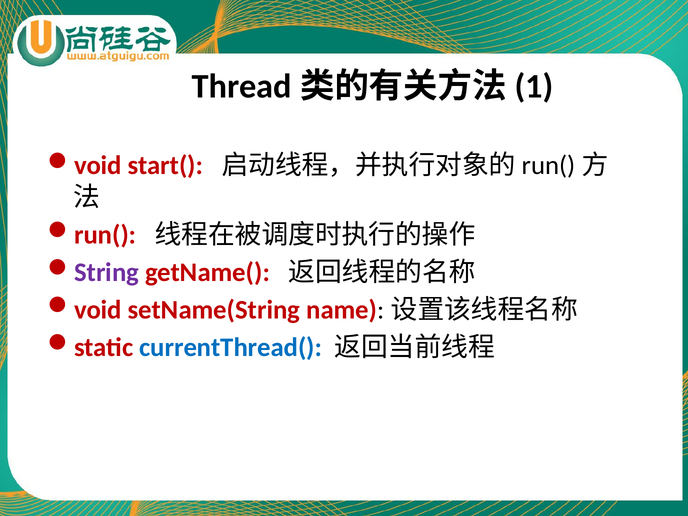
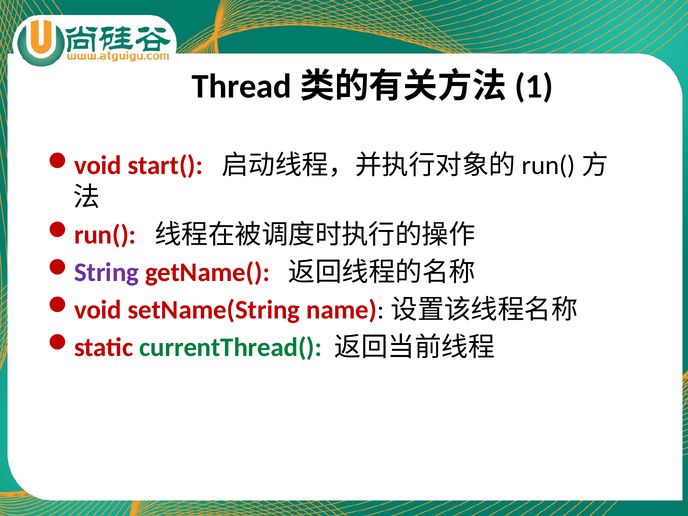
currentThread( colour: blue -> green (231, 347)
